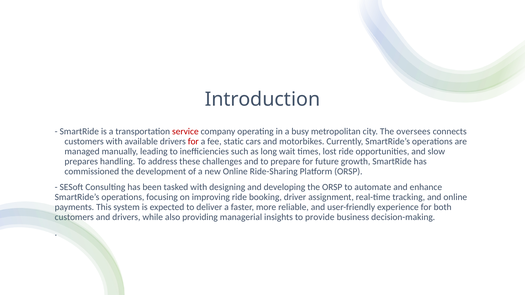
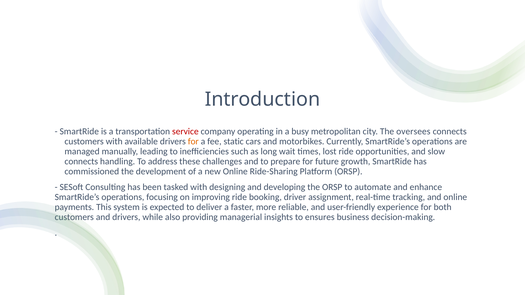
for colour: red -> orange (193, 141)
prepares: prepares -> connects (81, 162)
provide: provide -> ensures (320, 217)
